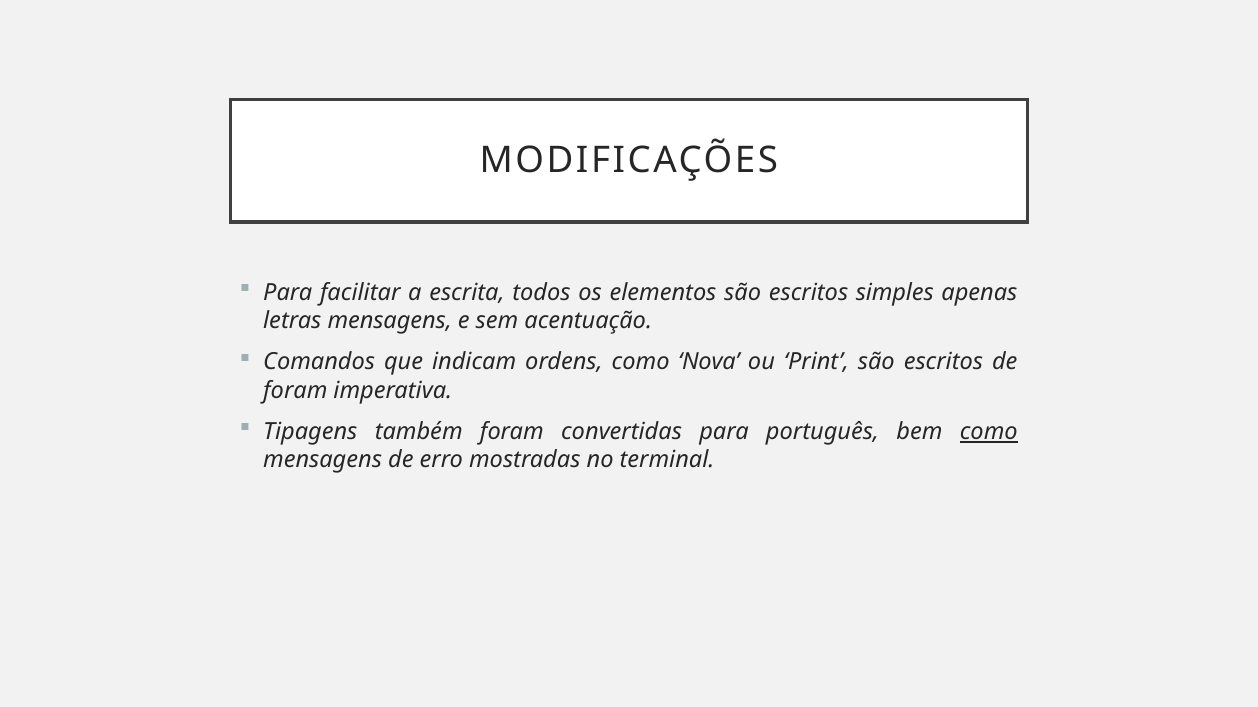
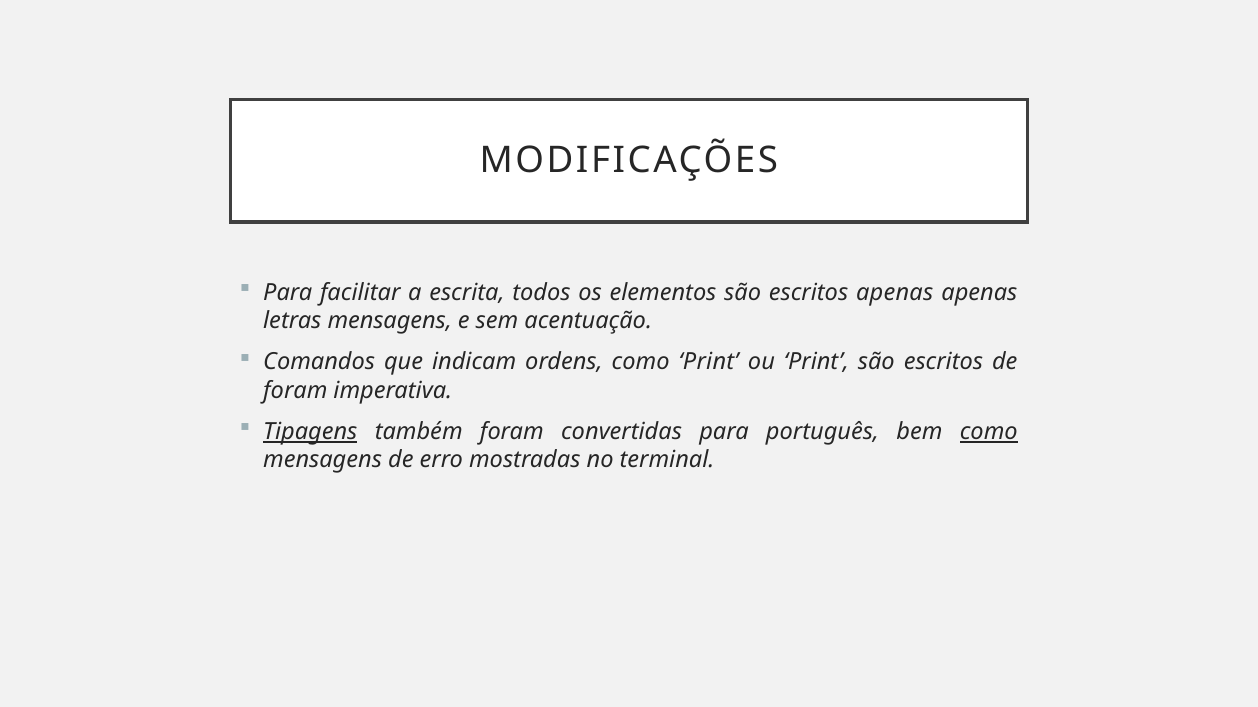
escritos simples: simples -> apenas (895, 293)
como Nova: Nova -> Print (709, 362)
Tipagens underline: none -> present (310, 432)
